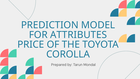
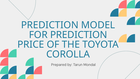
FOR ATTRIBUTES: ATTRIBUTES -> PREDICTION (79, 35)
